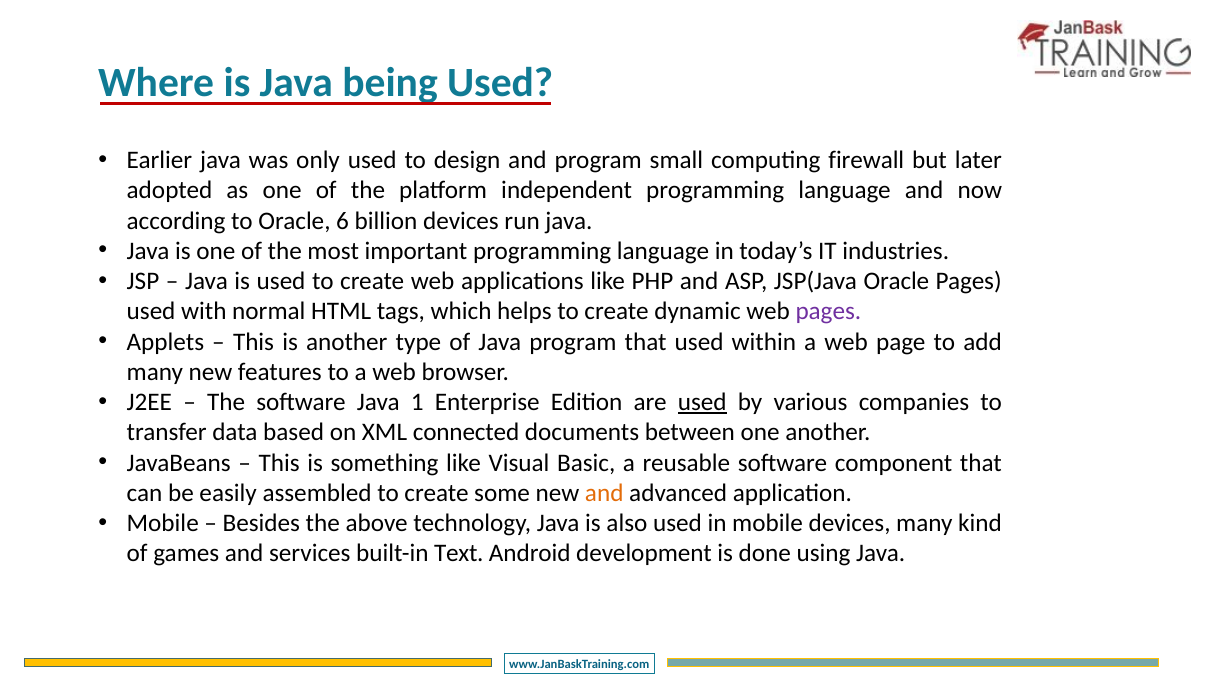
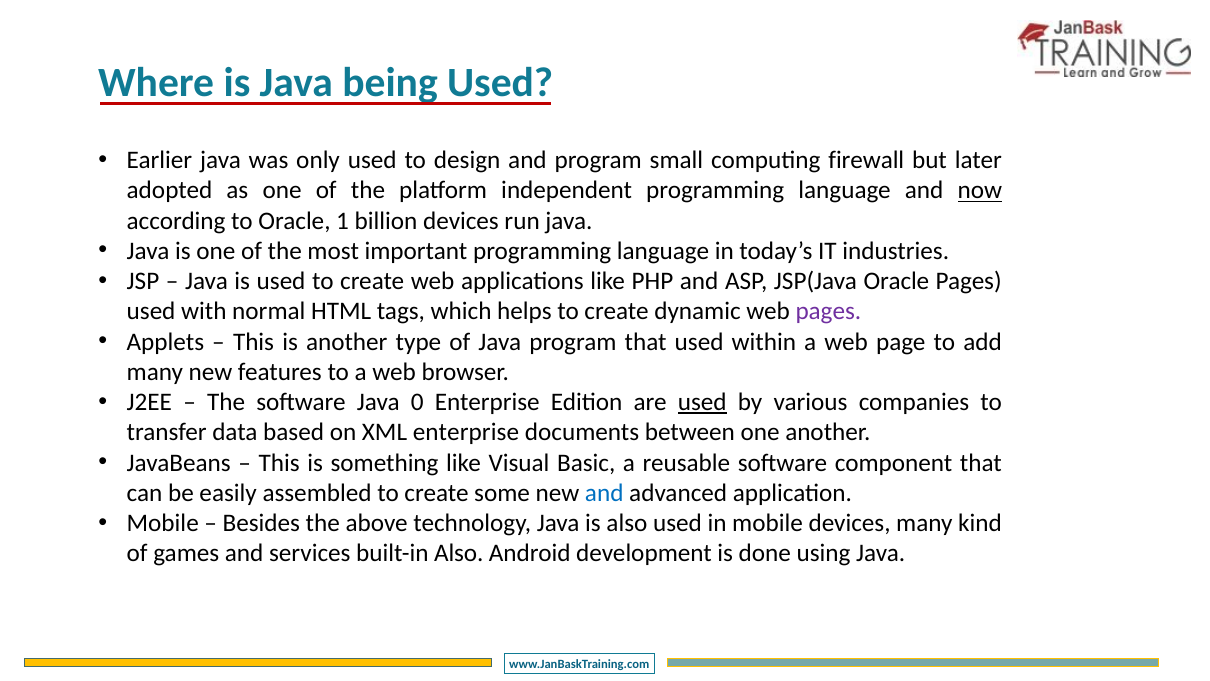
now underline: none -> present (980, 190)
6: 6 -> 1 (343, 221)
1: 1 -> 0 (417, 402)
XML connected: connected -> enterprise (466, 432)
and colour: orange -> blue (604, 493)
built-in Text: Text -> Also (459, 553)
